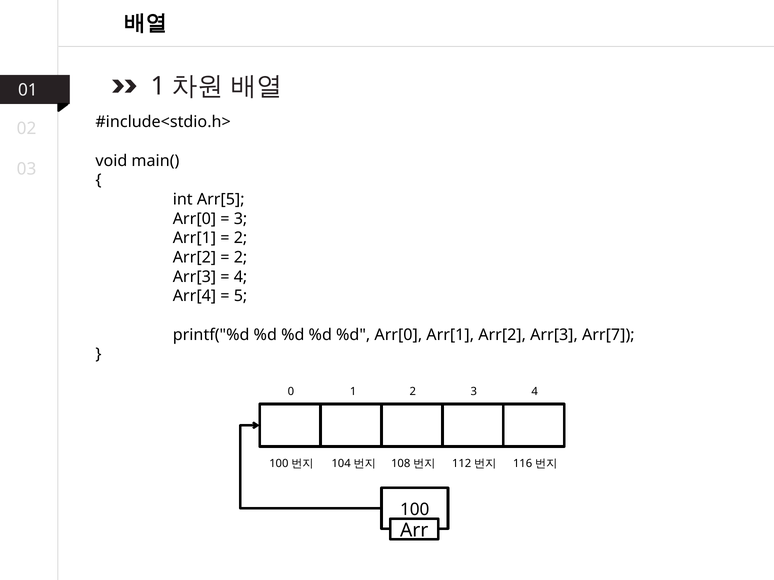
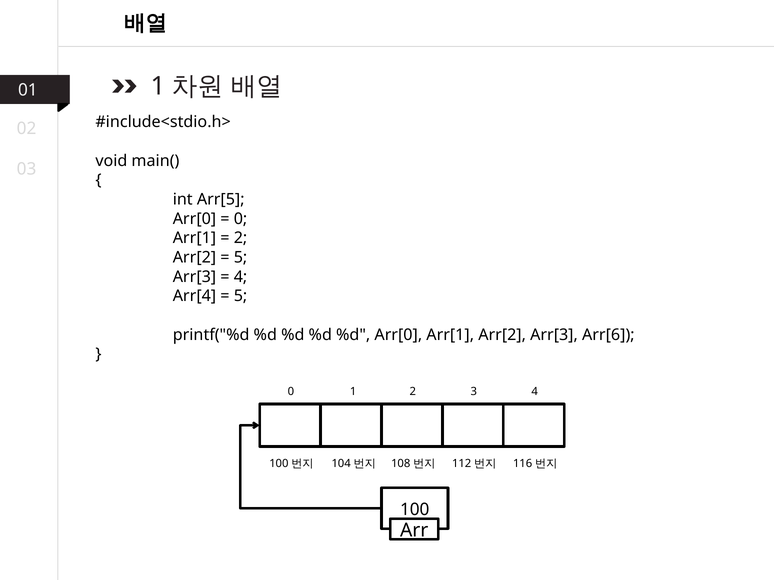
3: 3 -> 0 (241, 219)
2: 2 -> 5 (241, 258)
Arr[7: Arr[7 -> Arr[6 (608, 335)
